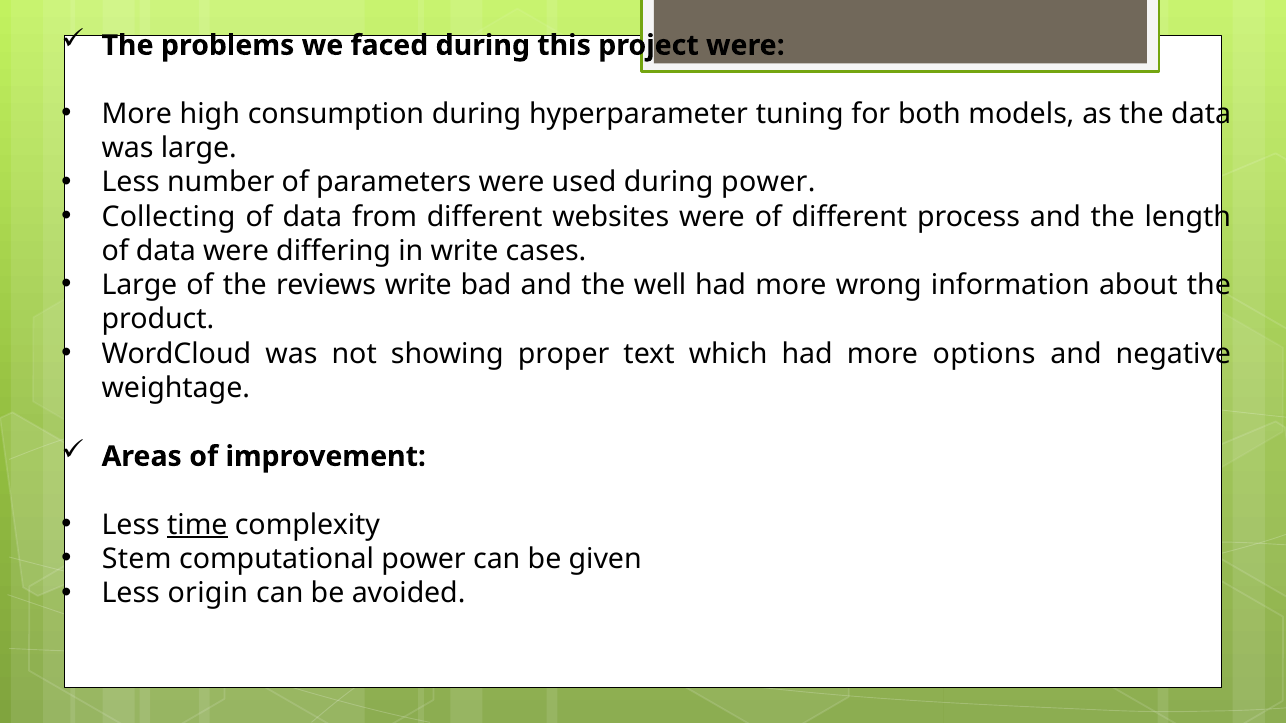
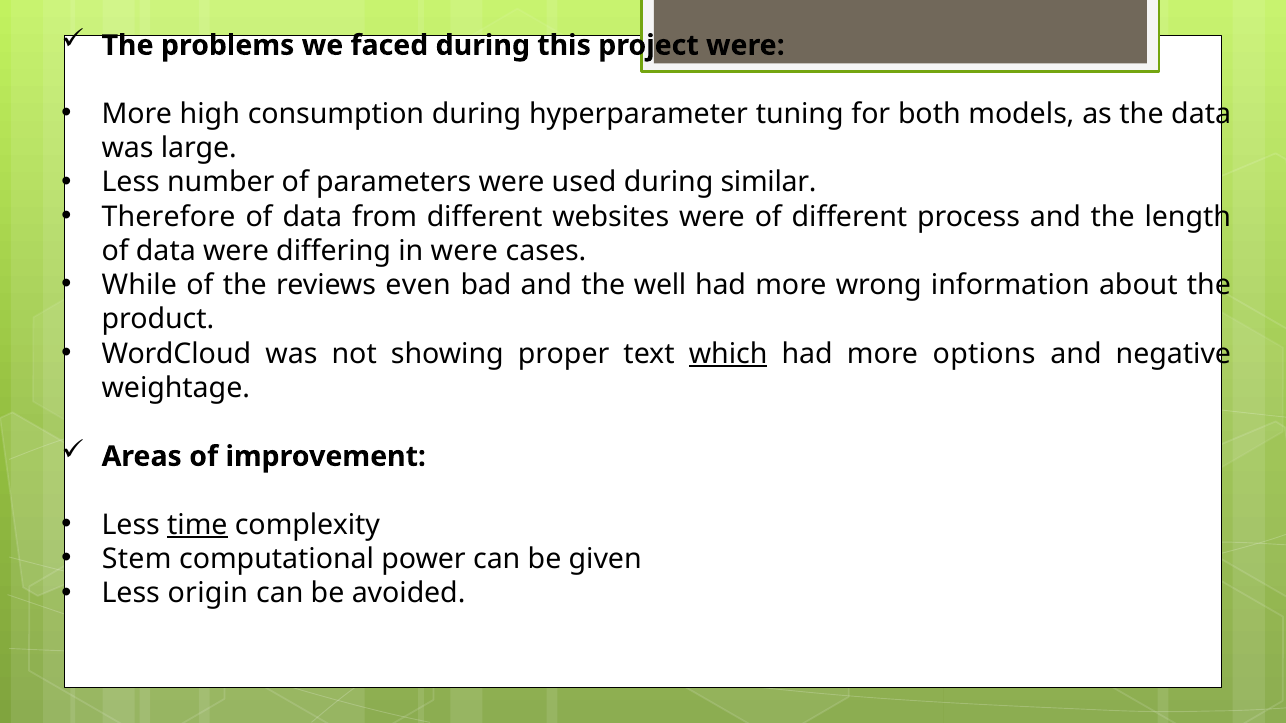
during power: power -> similar (769, 182)
Collecting: Collecting -> Therefore (169, 217)
in write: write -> were (464, 251)
Large: Large -> While (139, 285)
reviews write: write -> even (418, 285)
which underline: none -> present (728, 354)
